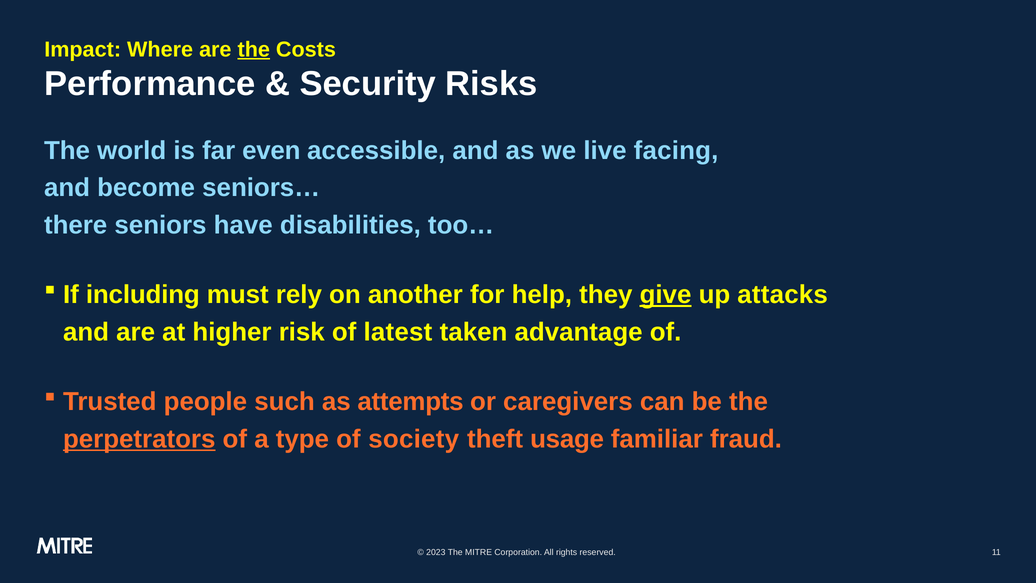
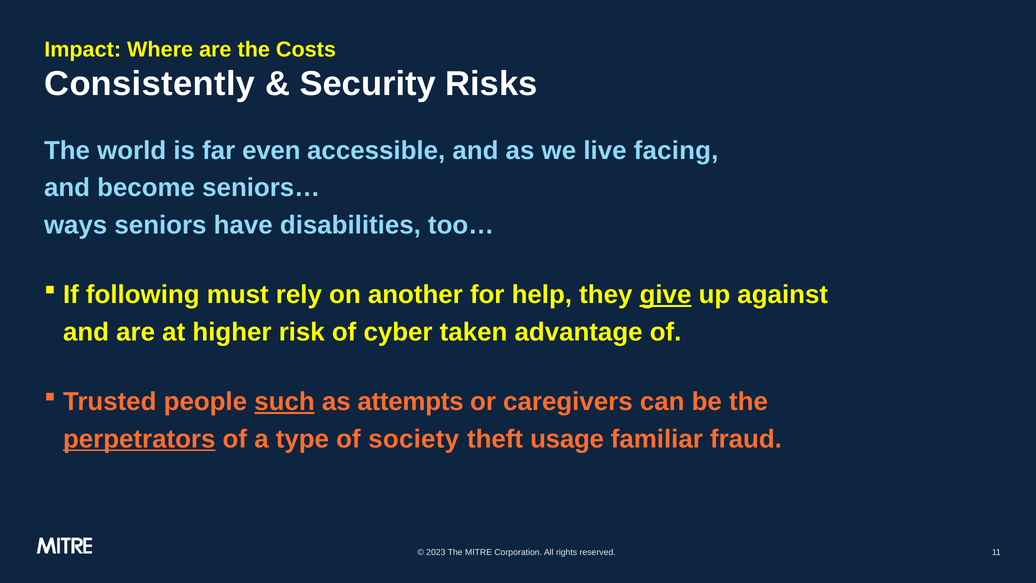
the underline: present -> none (254, 49)
Performance: Performance -> Consistently (150, 84)
there: there -> ways (76, 225)
including: including -> following (143, 295)
attacks: attacks -> against (783, 295)
latest: latest -> cyber (398, 332)
such underline: none -> present (285, 402)
